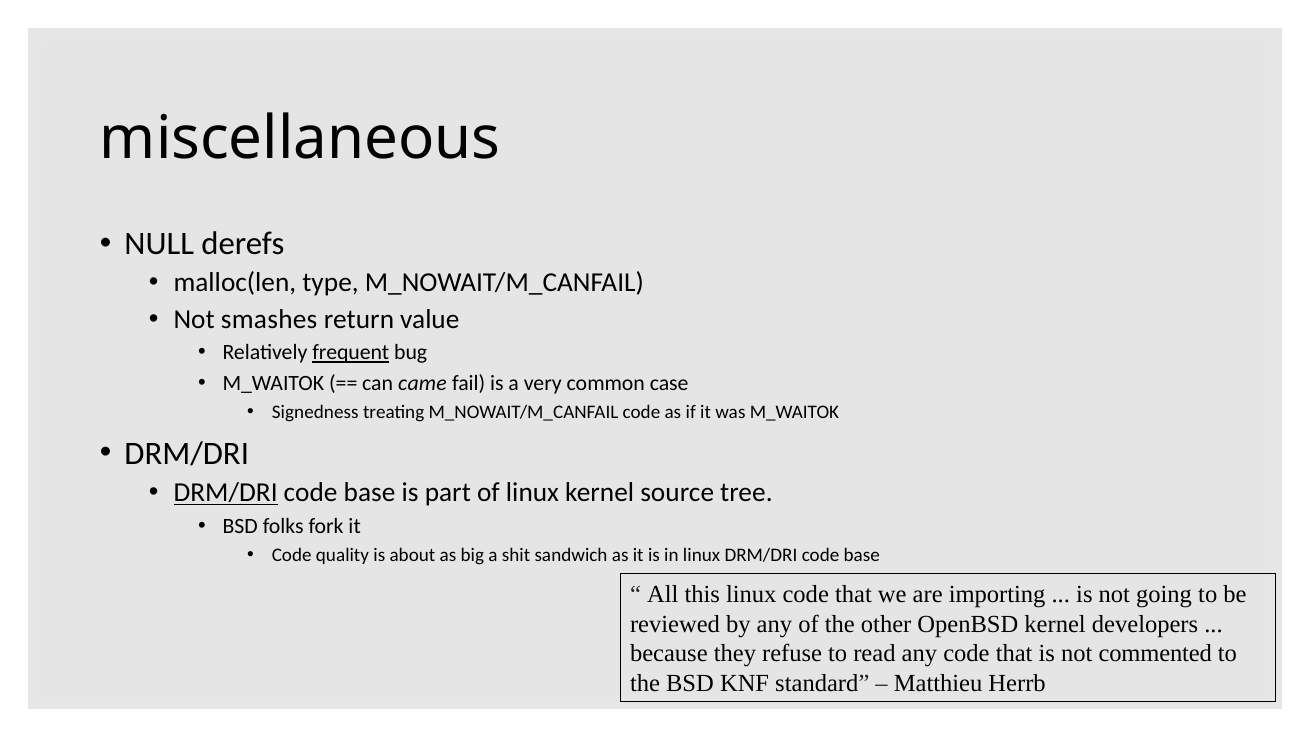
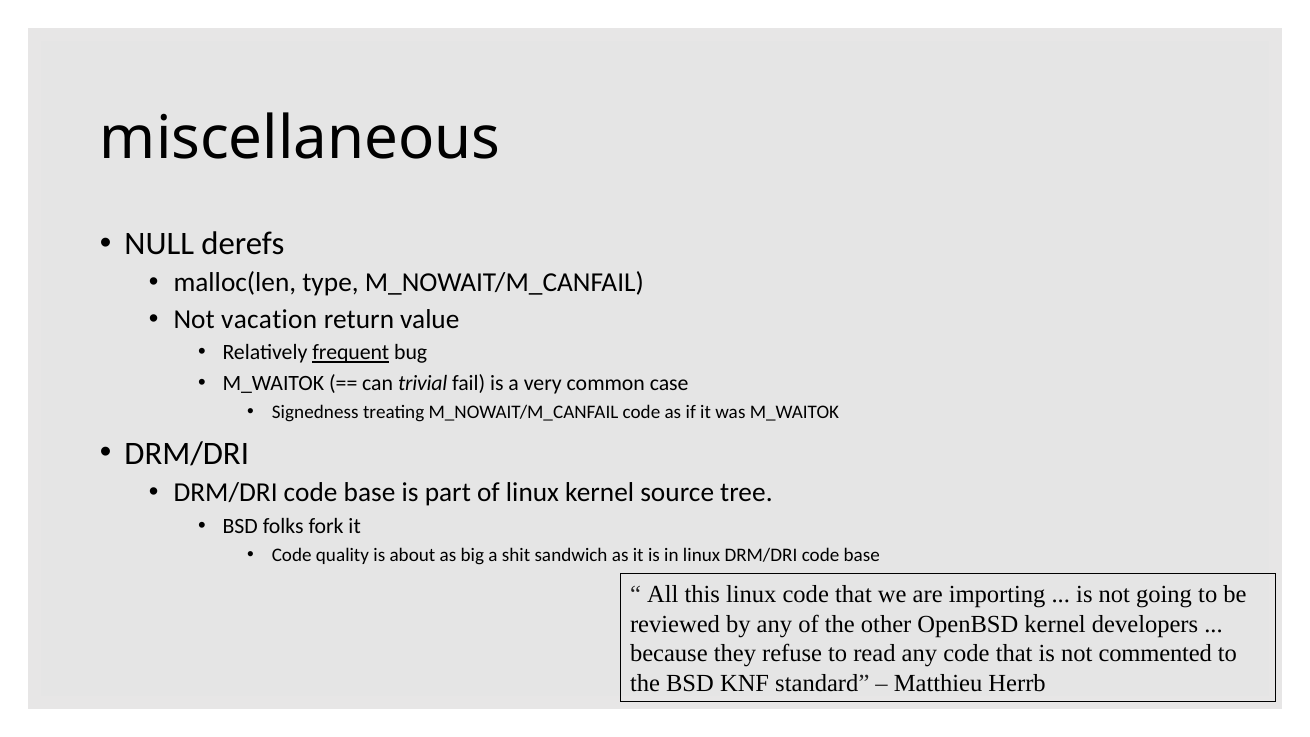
smashes: smashes -> vacation (269, 319)
came: came -> trivial (423, 383)
DRM/DRI underline: present -> none (226, 493)
